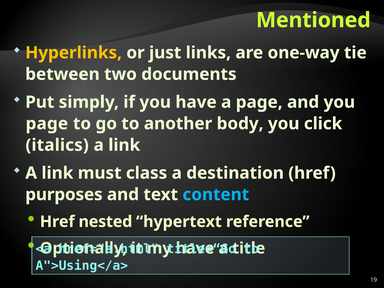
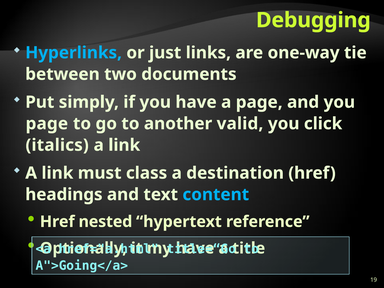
Mentioned: Mentioned -> Debugging (313, 20)
Hyperlinks colour: yellow -> light blue (74, 53)
body: body -> valid (240, 124)
purposes: purposes -> headings (64, 195)
A">Using</a>: A">Using</a> -> A">Going</a> (82, 266)
